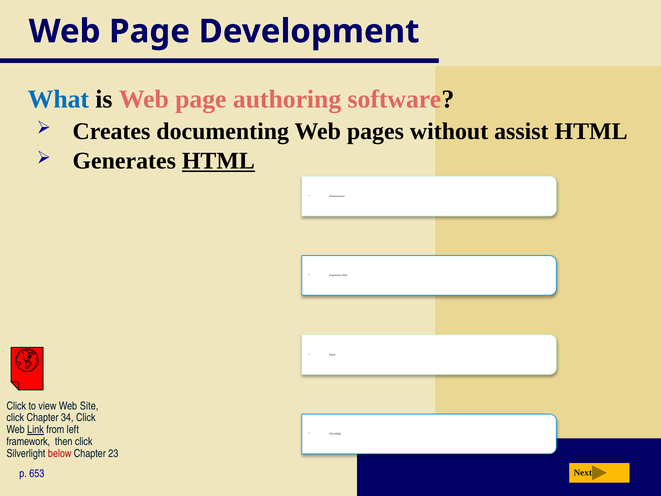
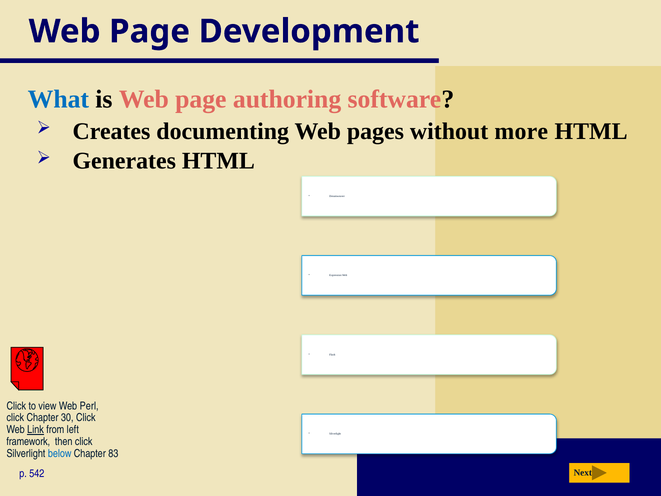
assist: assist -> more (521, 131)
HTML underline: present -> none (218, 161)
Site: Site -> Perl (89, 406)
34: 34 -> 30 (67, 418)
below colour: red -> blue (60, 453)
23: 23 -> 83 (113, 453)
653: 653 -> 542 (37, 473)
